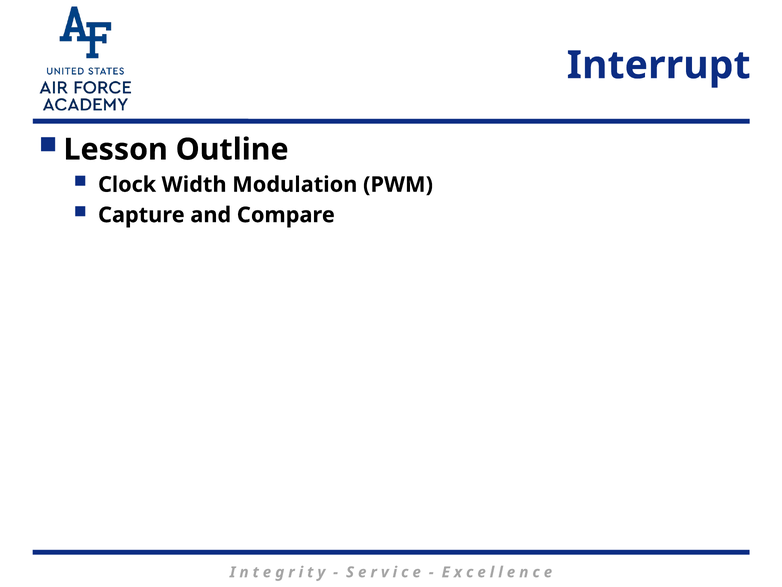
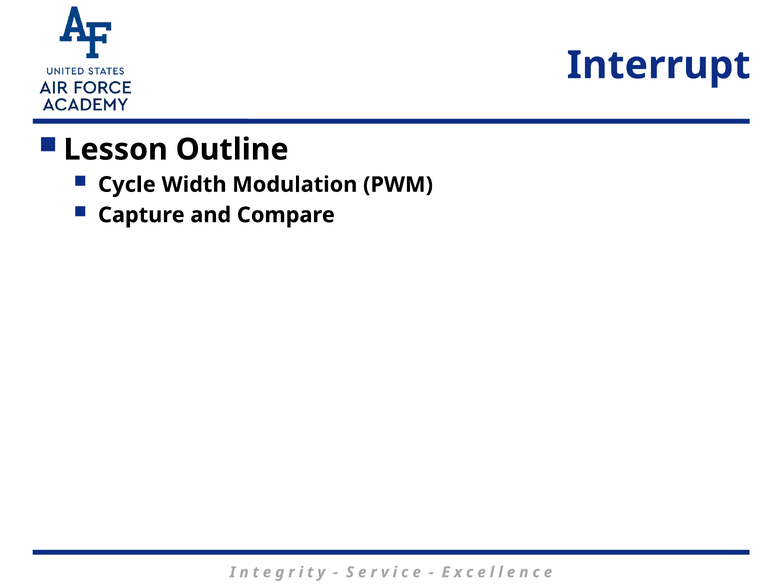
Clock: Clock -> Cycle (127, 184)
